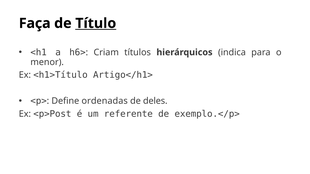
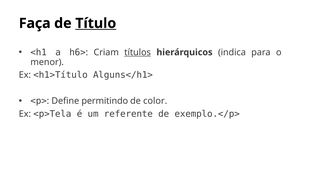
títulos underline: none -> present (138, 52)
Artigo</h1>: Artigo</h1> -> Alguns</h1> (123, 75)
ordenadas: ordenadas -> permitindo (105, 101)
deles: deles -> color (155, 101)
<p>Post: <p>Post -> <p>Tela (52, 114)
